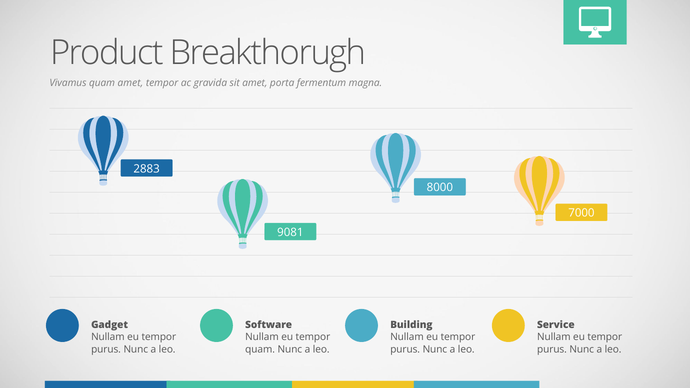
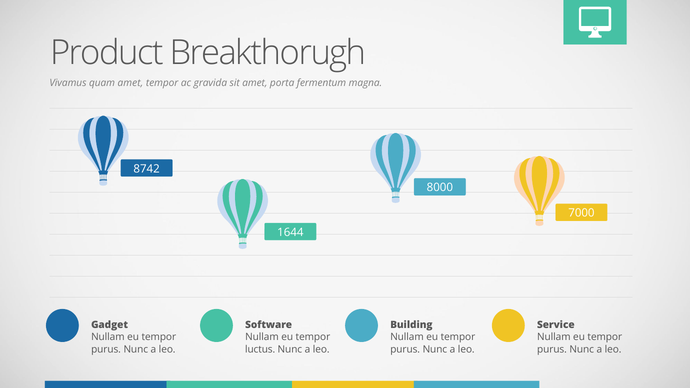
2883: 2883 -> 8742 (147, 169)
9081: 9081 -> 1644 (290, 232)
quam: quam -> luctus (260, 349)
